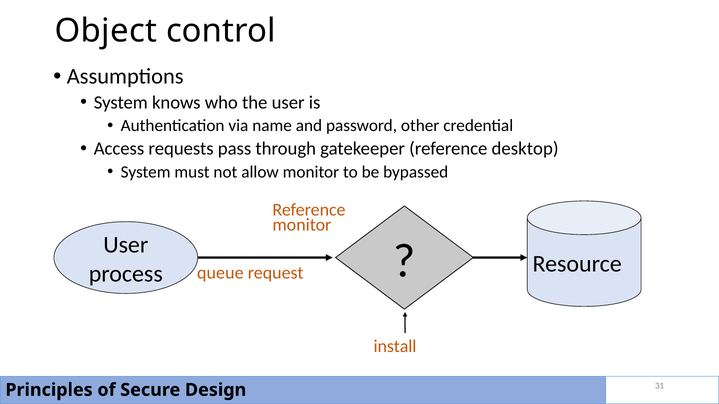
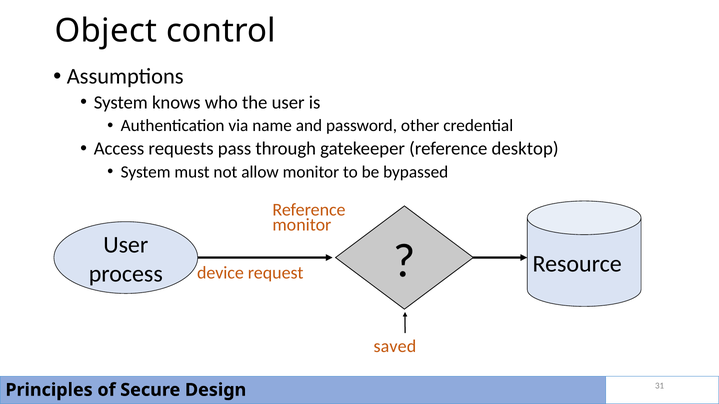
queue: queue -> device (220, 273)
install: install -> saved (395, 347)
